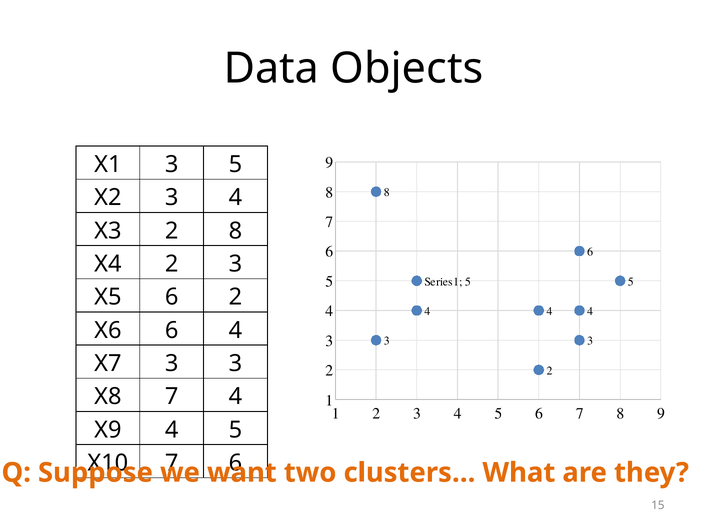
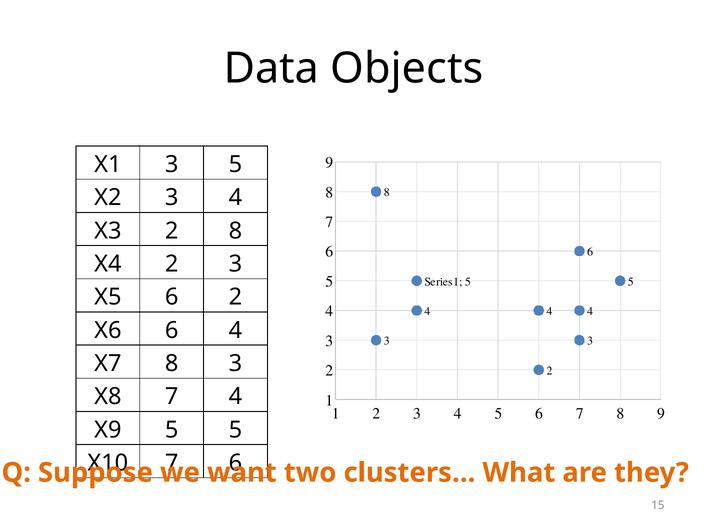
X7 3: 3 -> 8 (172, 364)
X9 4: 4 -> 5 (172, 430)
